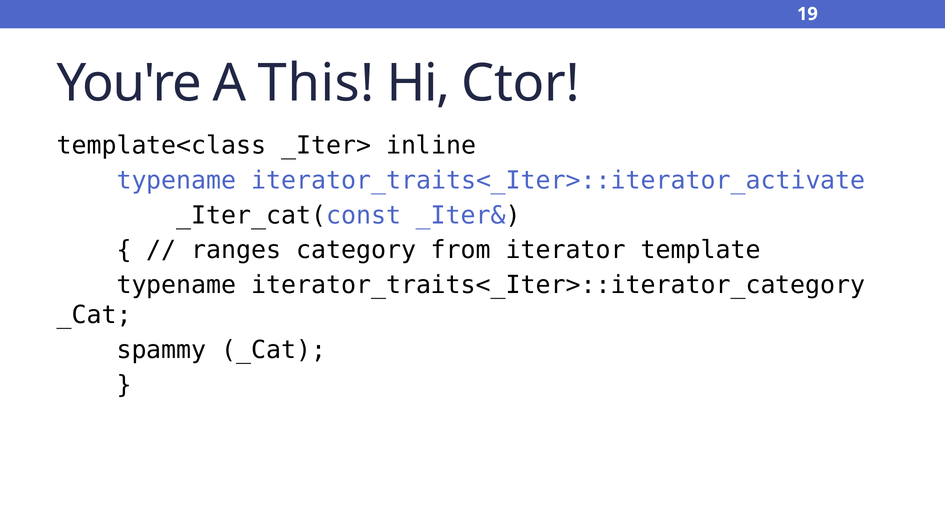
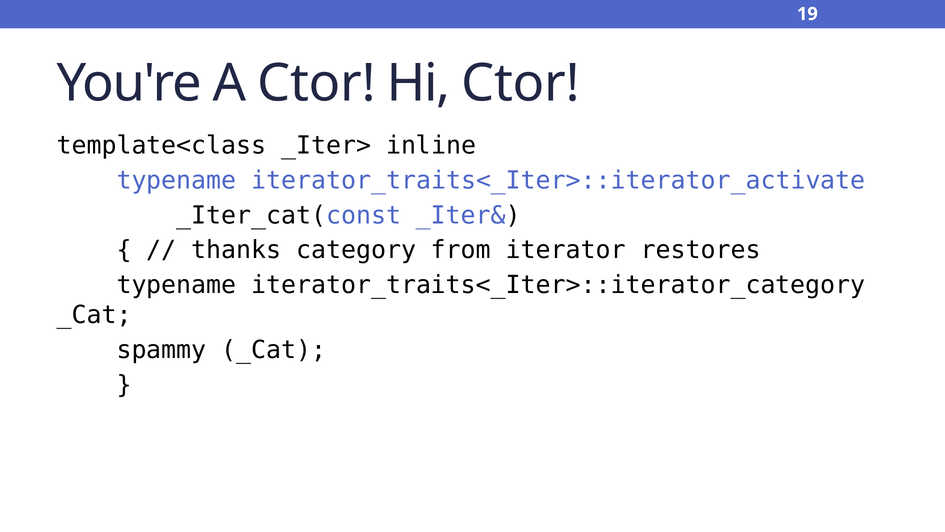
A This: This -> Ctor (317, 83)
ranges: ranges -> thanks (236, 250)
template: template -> restores (701, 250)
